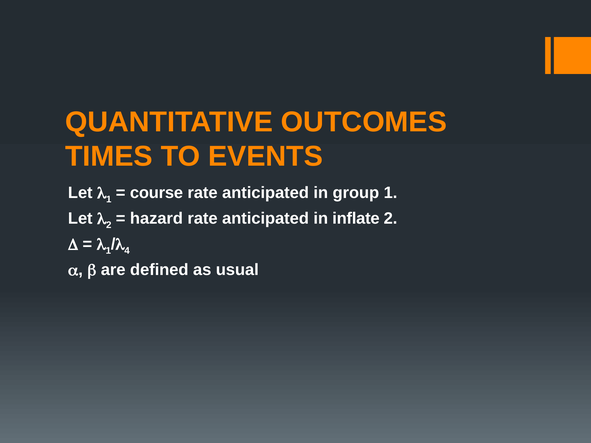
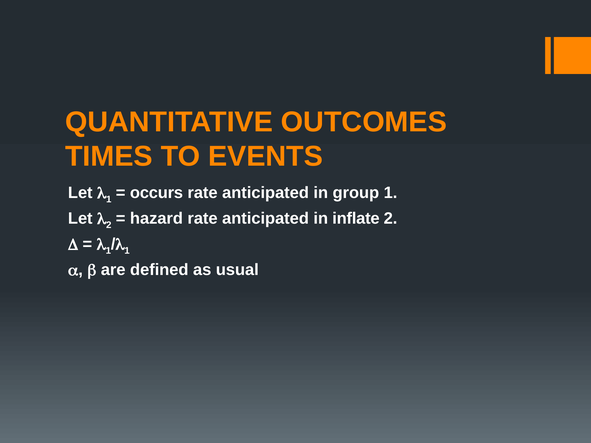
course: course -> occurs (157, 193)
4: 4 -> 1 (127, 251)
